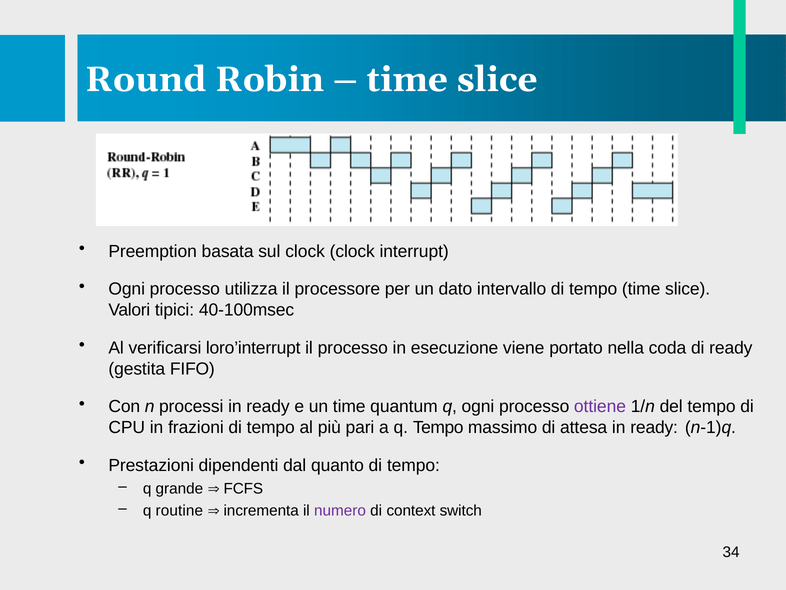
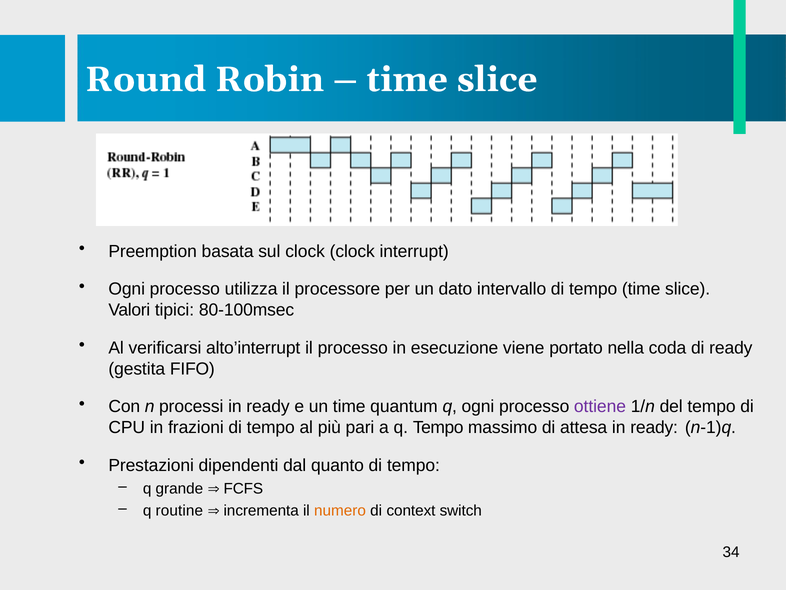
40-100msec: 40-100msec -> 80-100msec (247, 310)
loro’interrupt: loro’interrupt -> alto’interrupt (253, 348)
numero colour: purple -> orange (340, 510)
